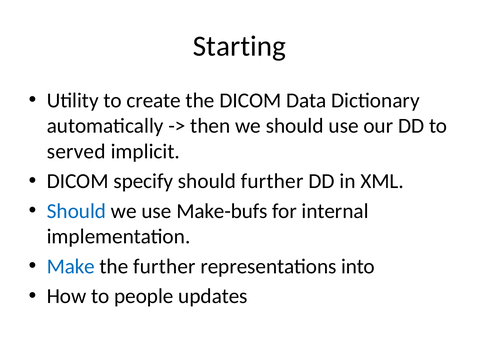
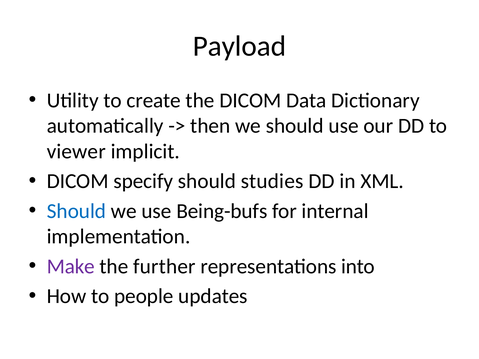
Starting: Starting -> Payload (239, 46)
served: served -> viewer (76, 152)
should further: further -> studies (272, 181)
Make-bufs: Make-bufs -> Being-bufs (222, 211)
Make colour: blue -> purple (71, 267)
